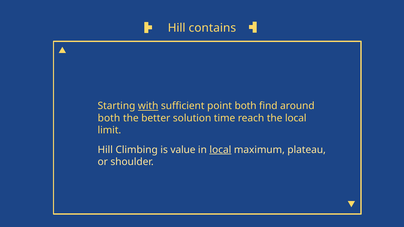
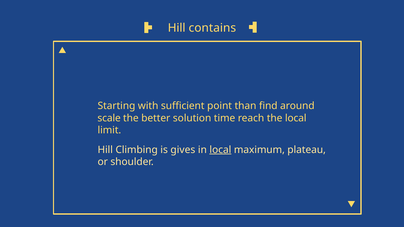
with underline: present -> none (148, 106)
point both: both -> than (245, 106)
both: both -> scale (109, 118)
value: value -> gives (183, 150)
